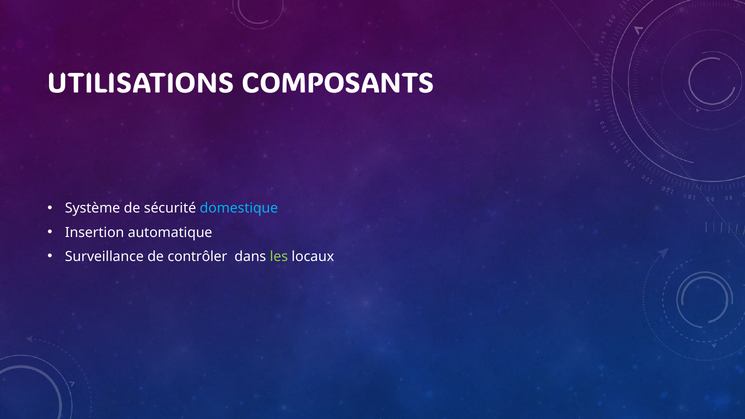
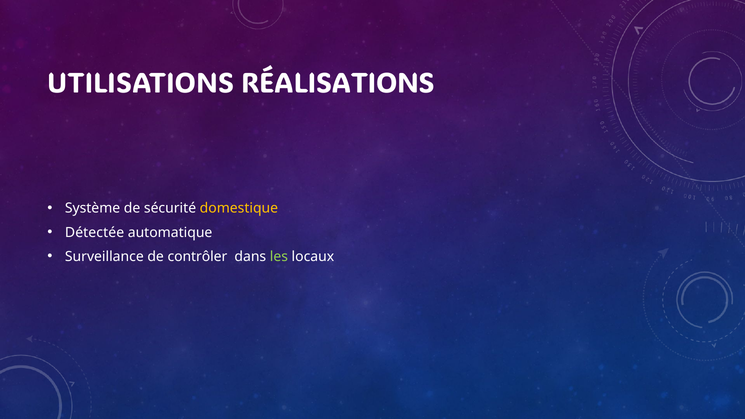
COMPOSANTS: COMPOSANTS -> RÉALISATIONS (338, 84)
domestique colour: light blue -> yellow (239, 208)
Insertion: Insertion -> Détectée (95, 232)
